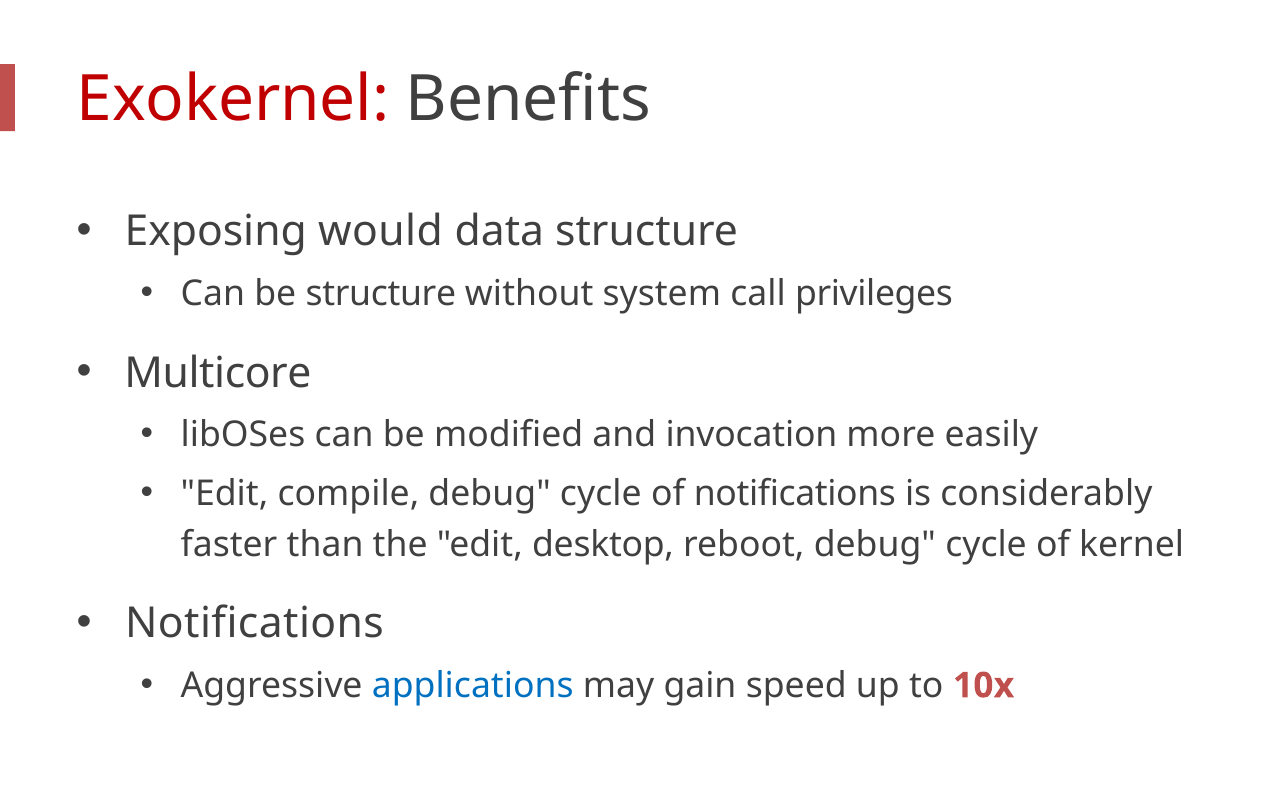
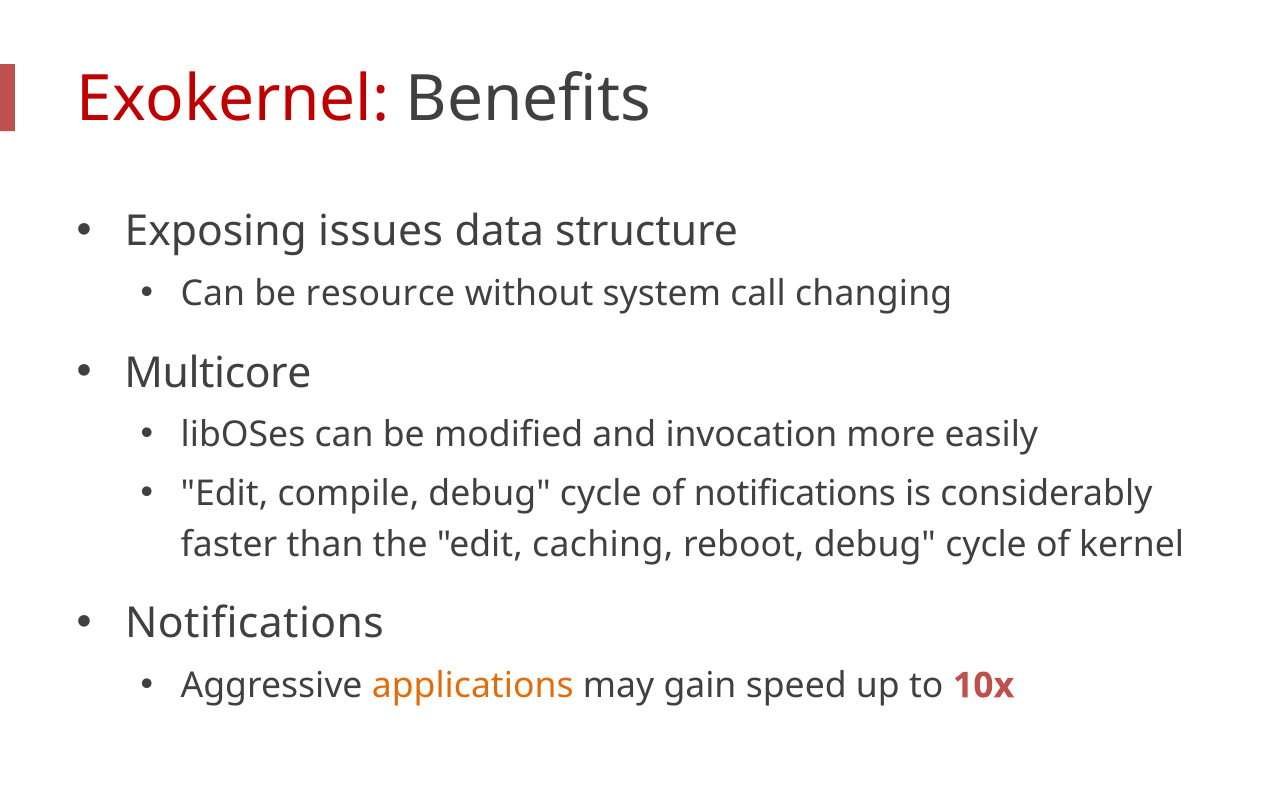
would: would -> issues (381, 232)
be structure: structure -> resource (380, 294)
privileges: privileges -> changing (874, 294)
desktop: desktop -> caching (603, 544)
applications colour: blue -> orange (473, 685)
